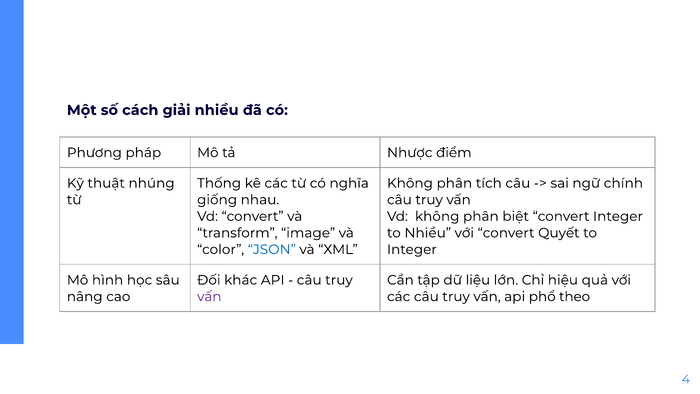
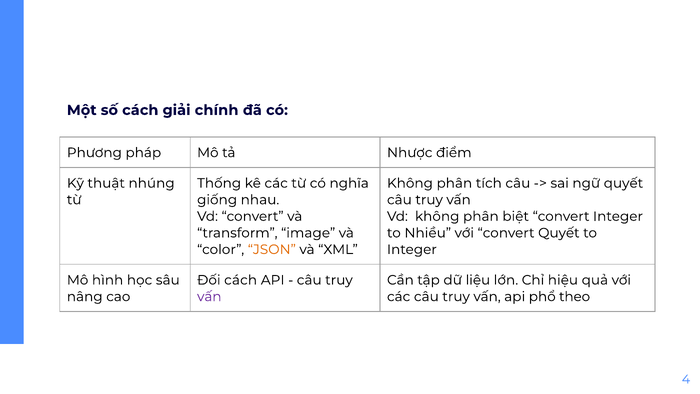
giải nhiều: nhiều -> chính (217, 110)
ngữ chính: chính -> quyết (623, 183)
JSON colour: blue -> orange (272, 249)
Đối khác: khác -> cách (241, 280)
